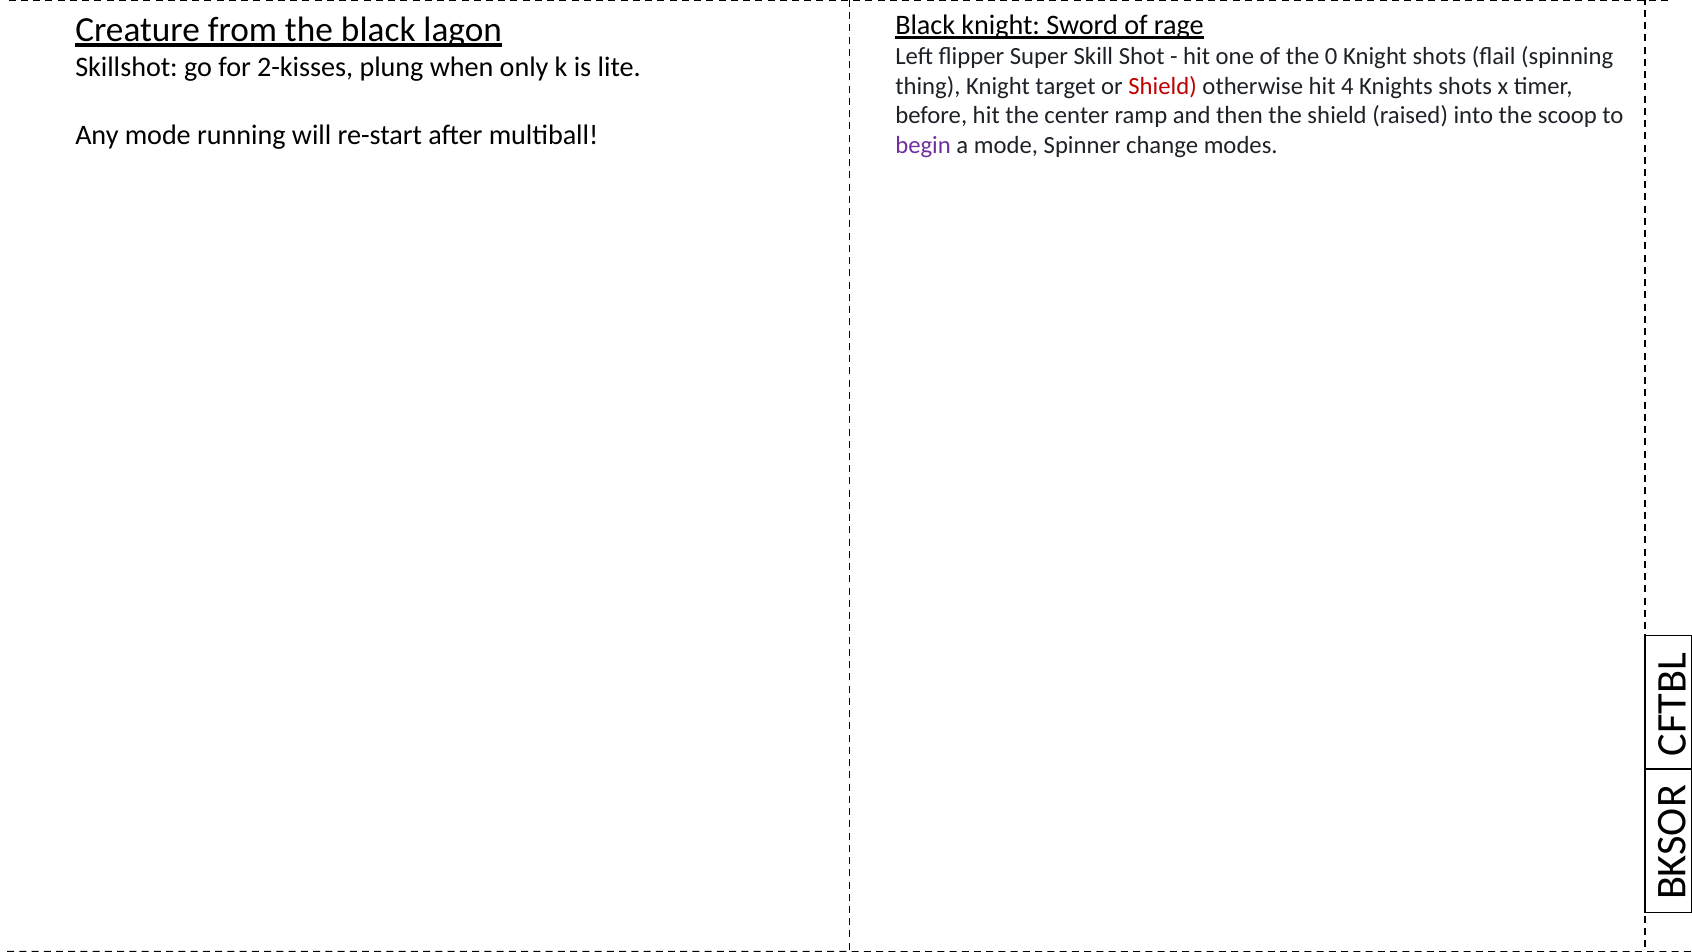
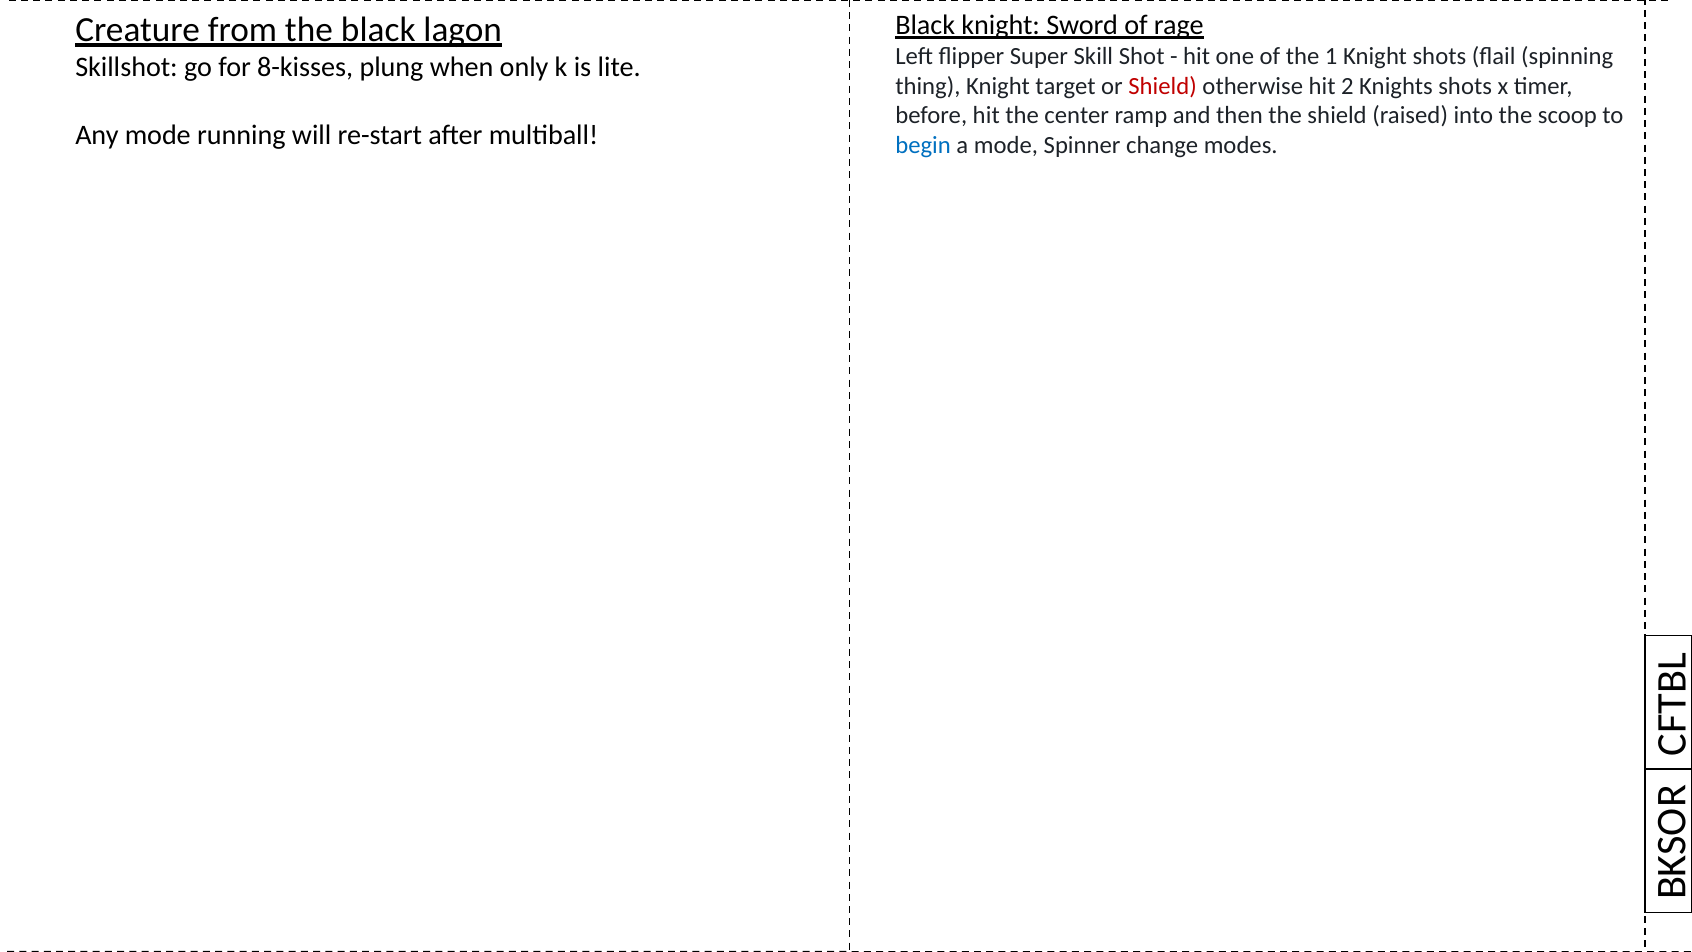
0: 0 -> 1 (1331, 57)
2-kisses: 2-kisses -> 8-kisses (305, 67)
4: 4 -> 2 (1347, 86)
begin colour: purple -> blue (923, 145)
